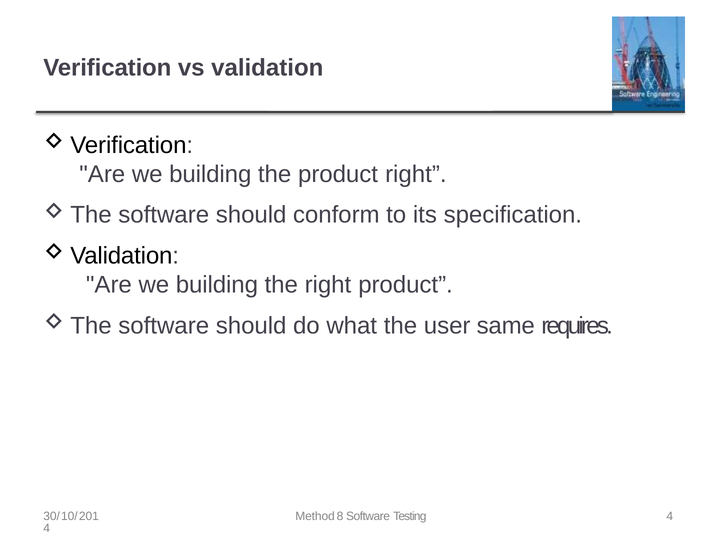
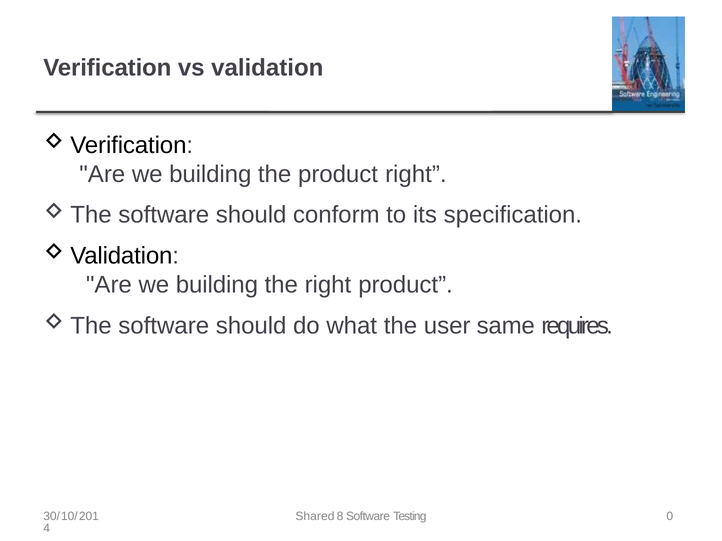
Method: Method -> Shared (315, 517)
Testing 4: 4 -> 0 (670, 517)
